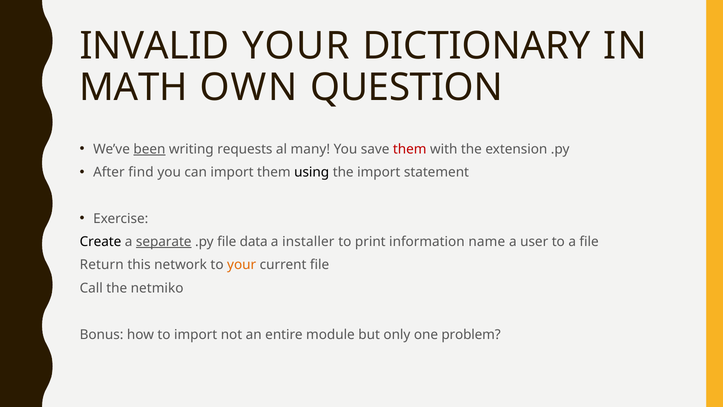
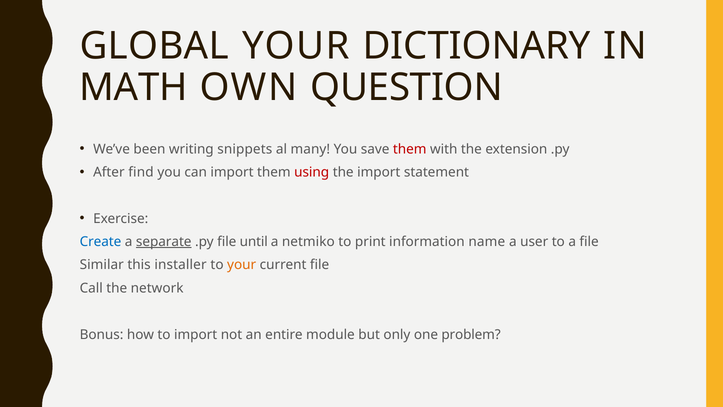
INVALID: INVALID -> GLOBAL (154, 46)
been underline: present -> none (149, 149)
requests: requests -> snippets (245, 149)
using colour: black -> red (312, 172)
Create colour: black -> blue (100, 242)
data: data -> until (254, 242)
installer: installer -> netmiko (308, 242)
Return: Return -> Similar (102, 265)
network: network -> installer (181, 265)
netmiko: netmiko -> network (157, 288)
